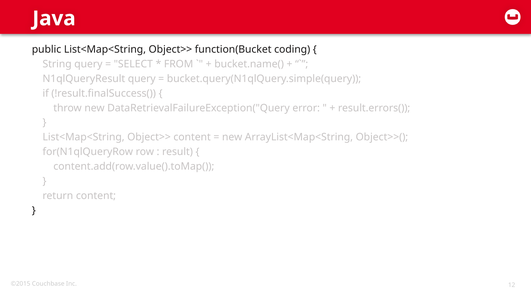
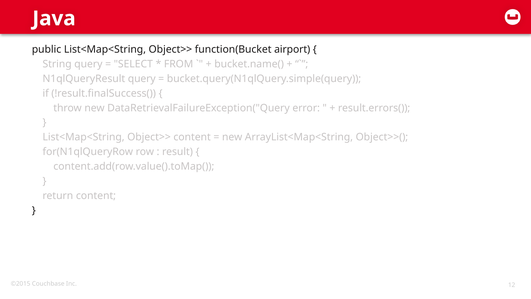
coding: coding -> airport (292, 49)
